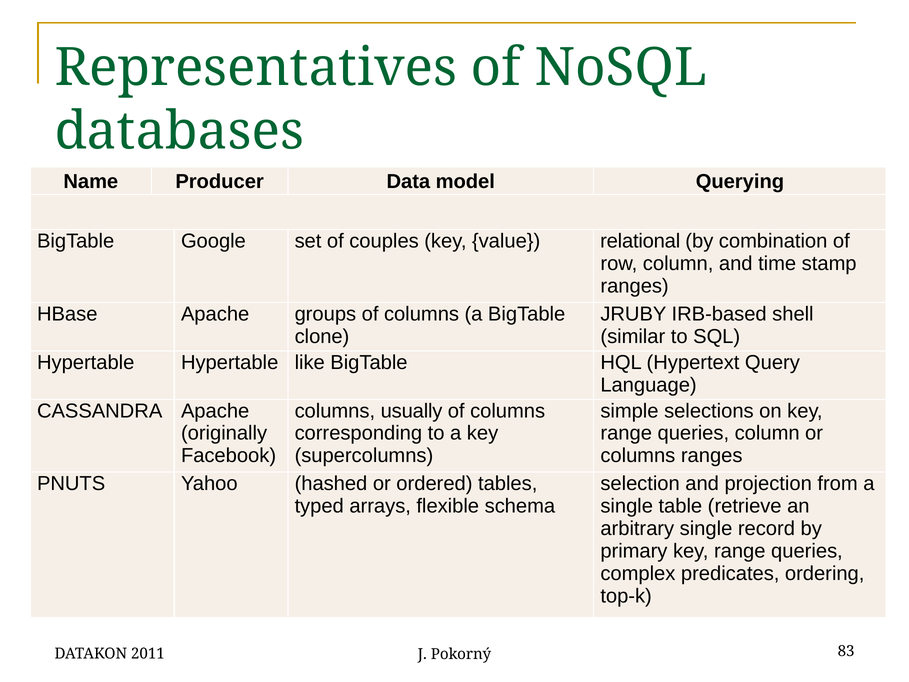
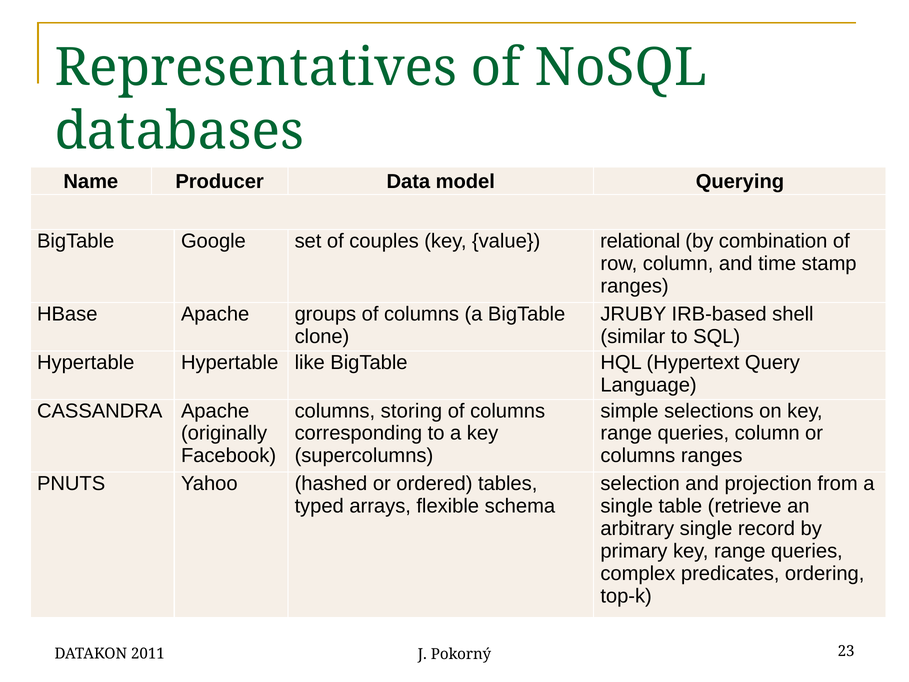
usually: usually -> storing (411, 411)
83: 83 -> 23 (846, 651)
